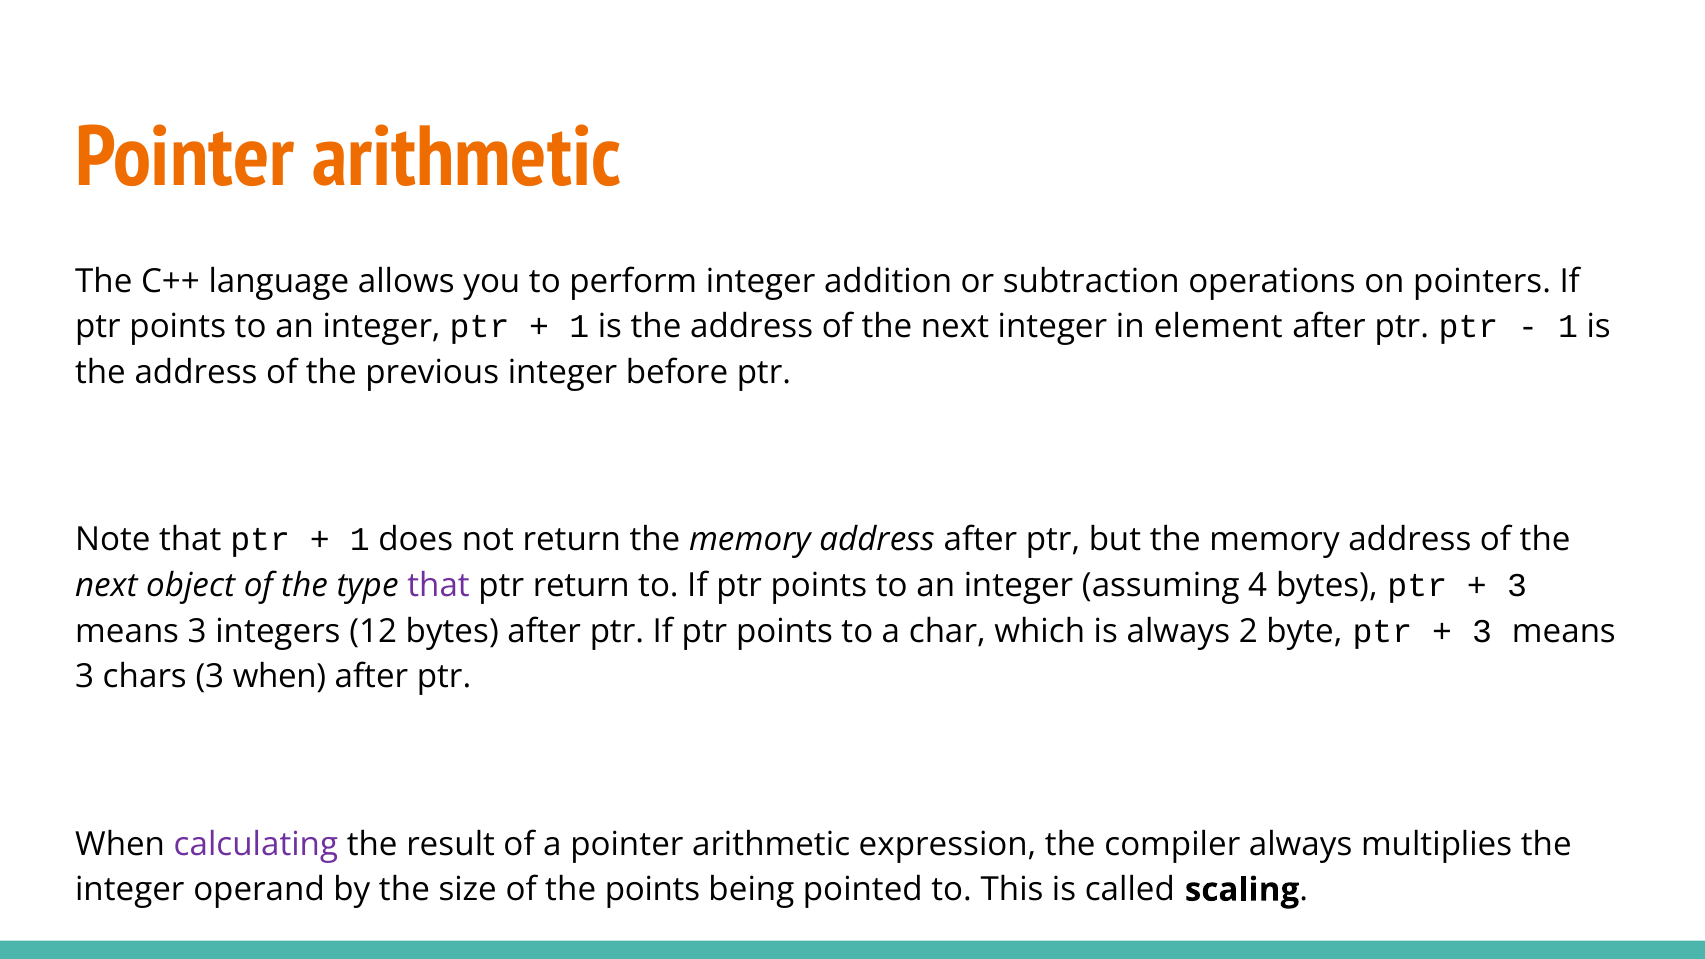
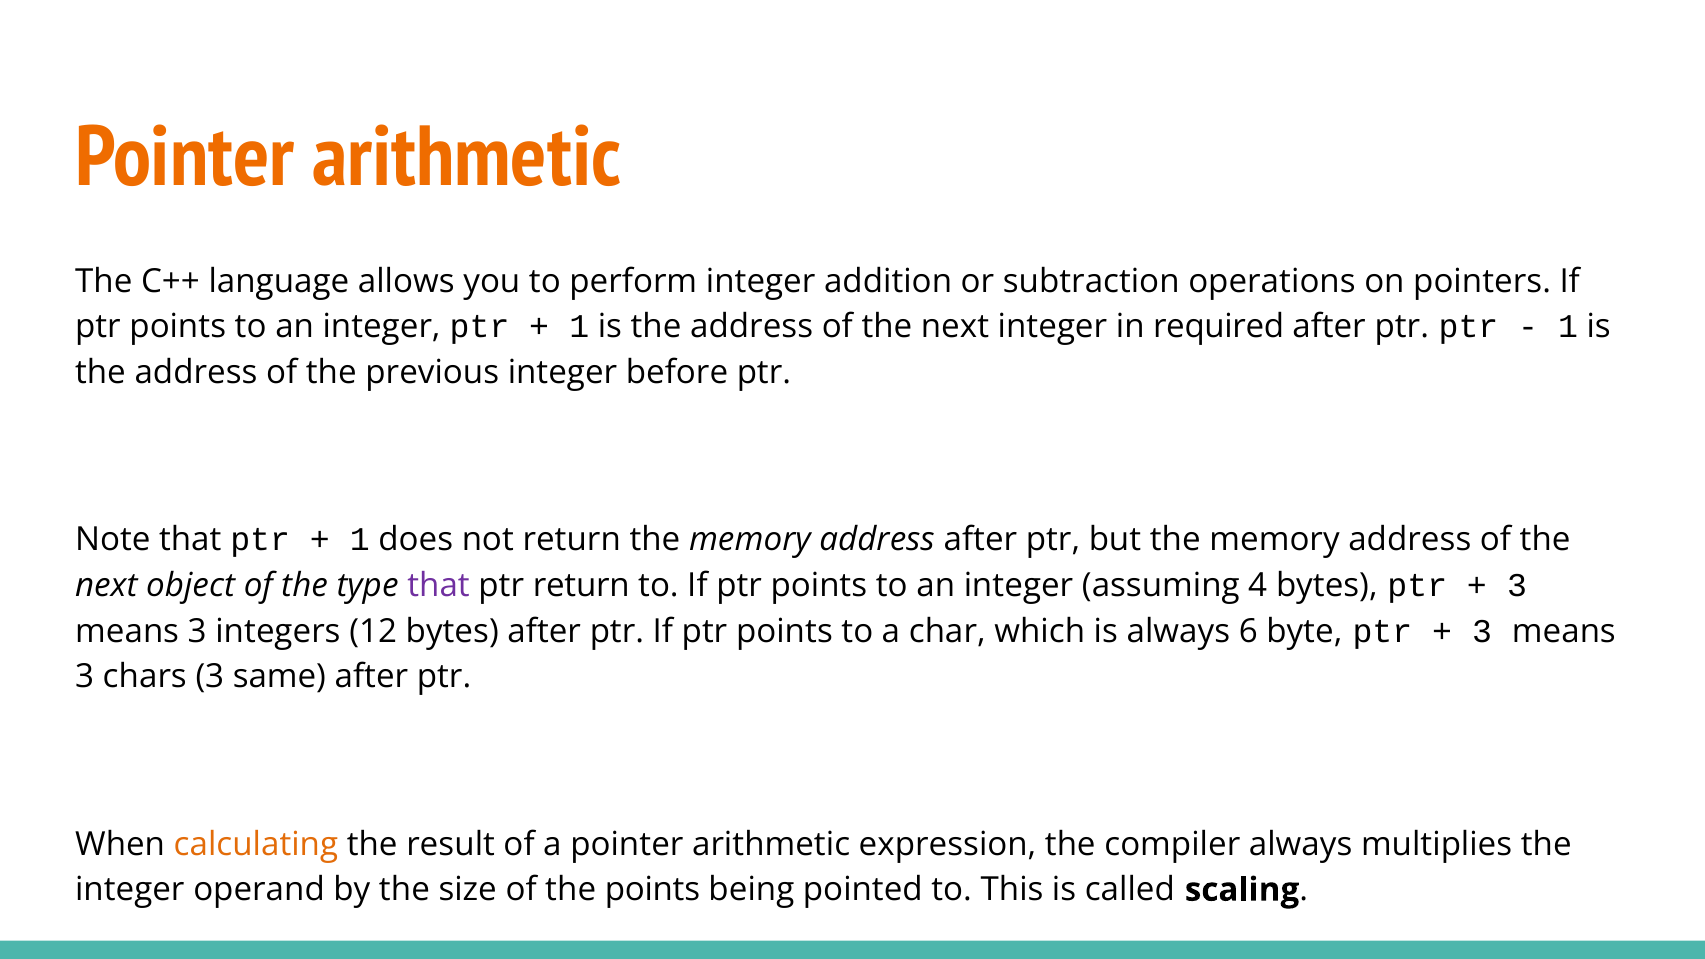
element: element -> required (1219, 327)
2: 2 -> 6 (1248, 631)
3 when: when -> same (279, 677)
calculating colour: purple -> orange (256, 844)
